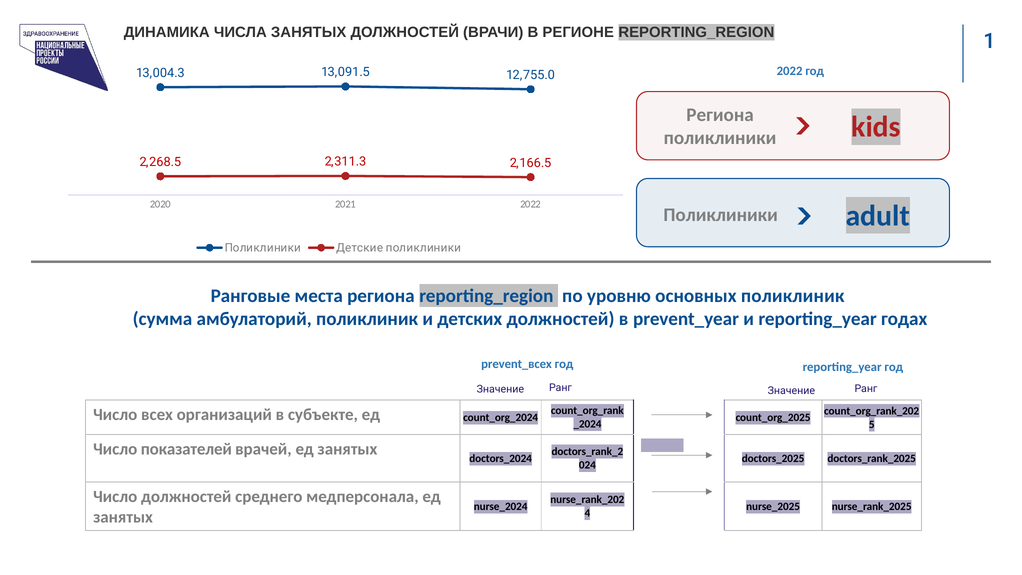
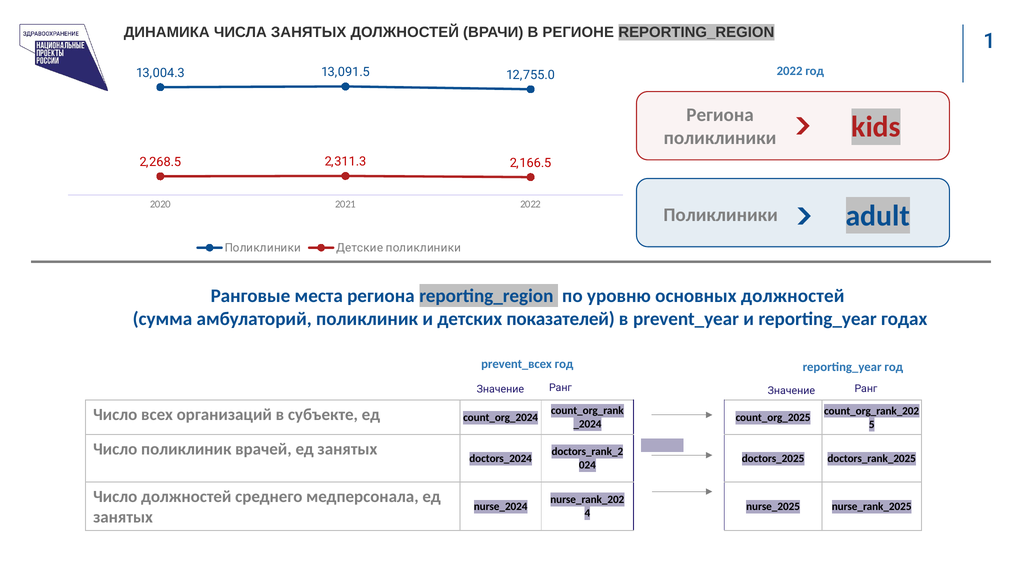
основных поликлиник: поликлиник -> должностей (793, 296)
детских должностей: должностей -> показателей (561, 319)
Число показателей: показателей -> поликлиник (186, 449)
